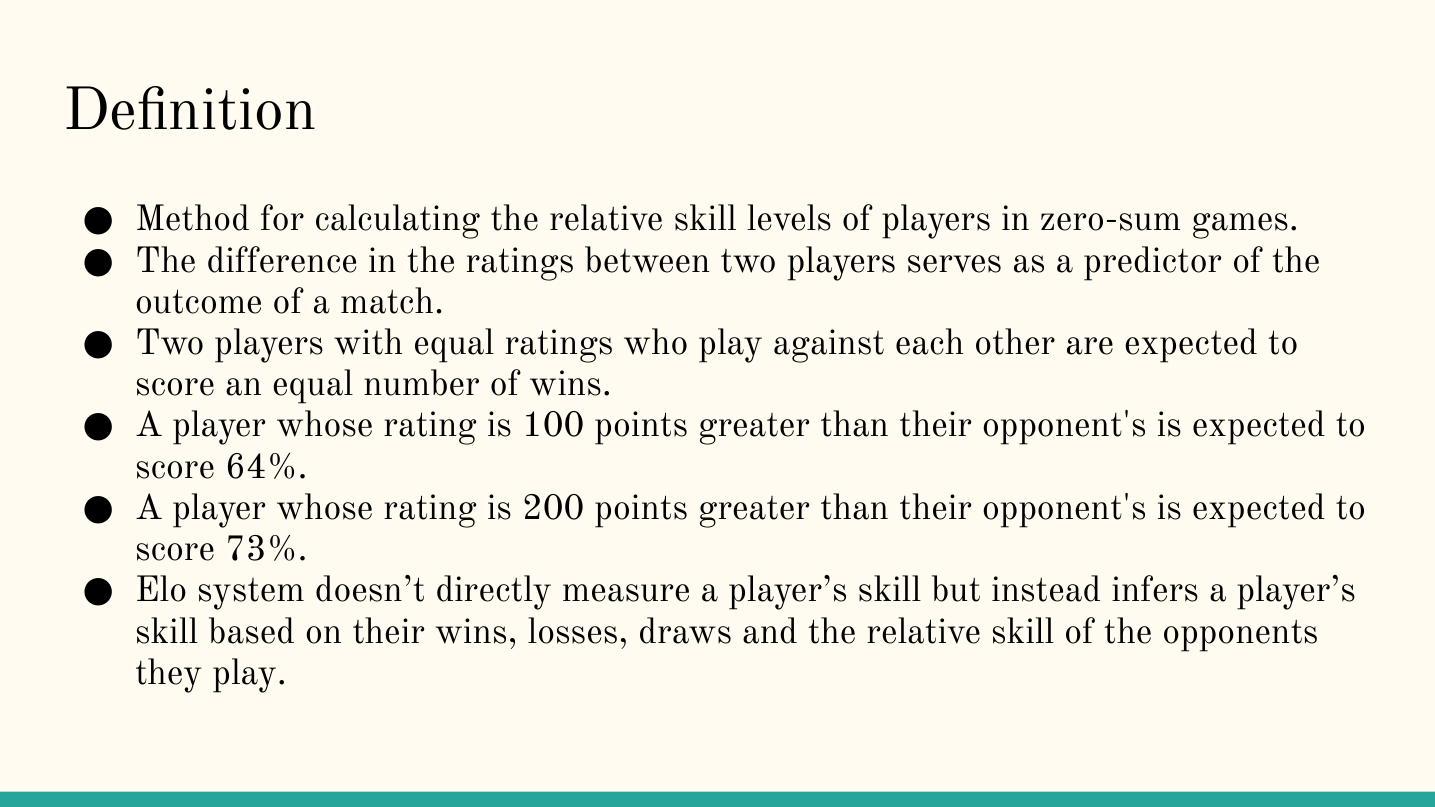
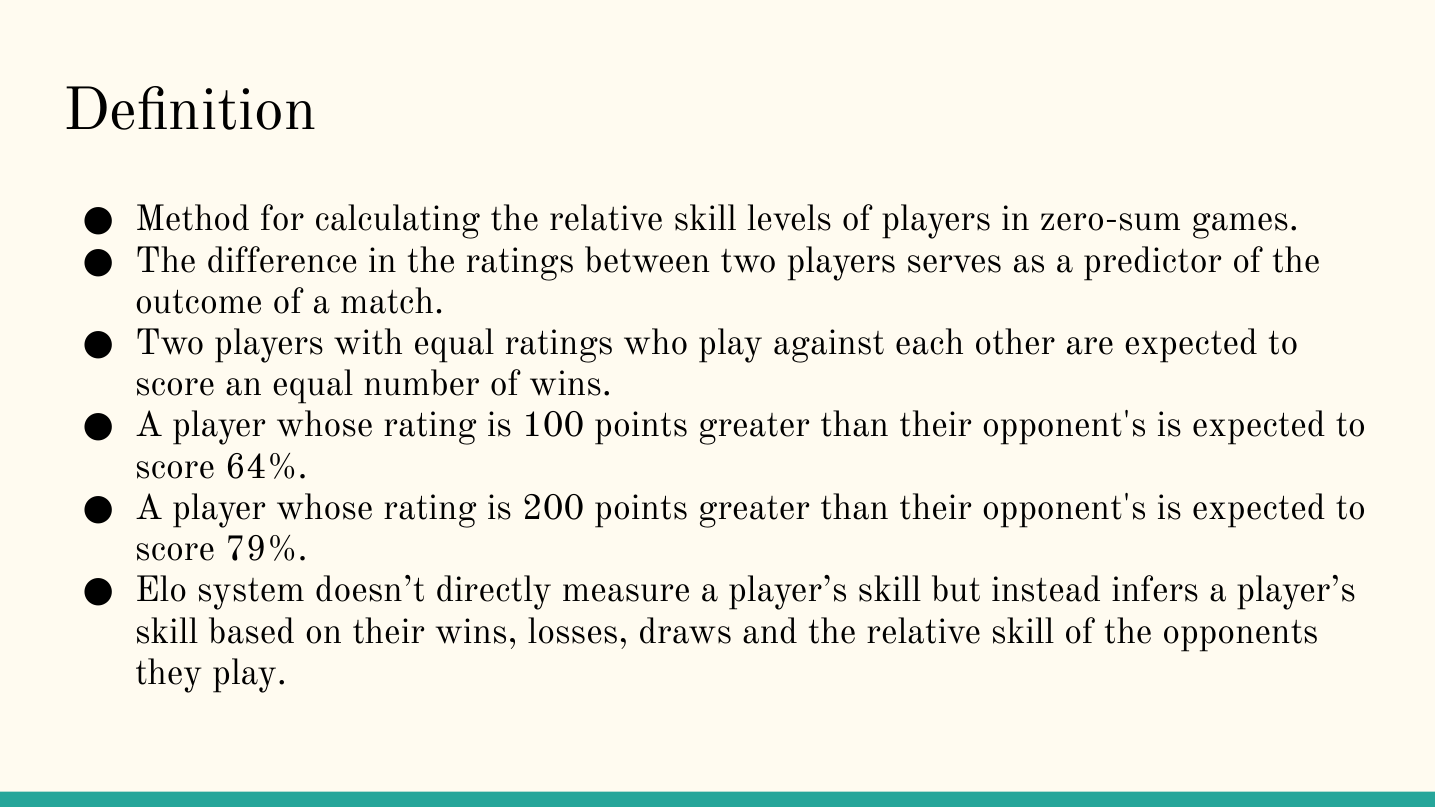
73%: 73% -> 79% (266, 549)
